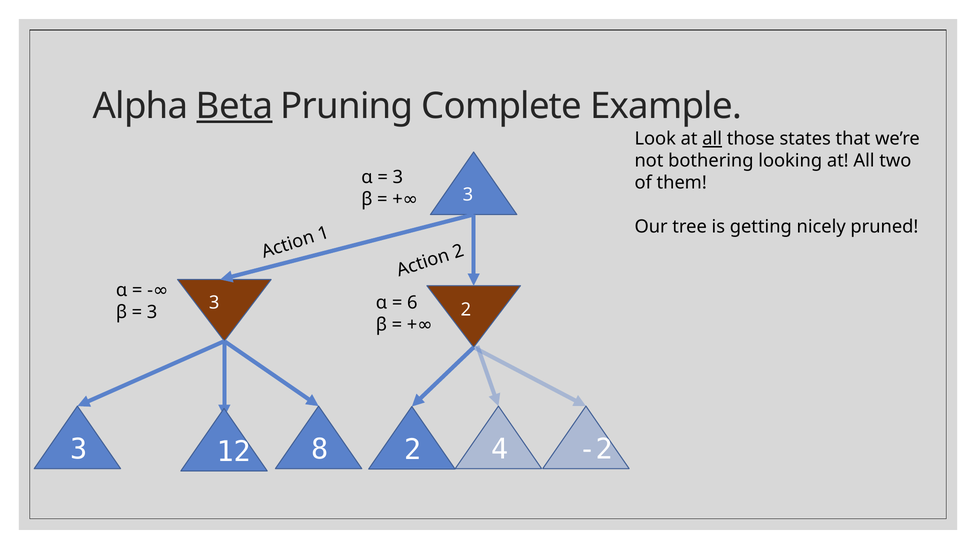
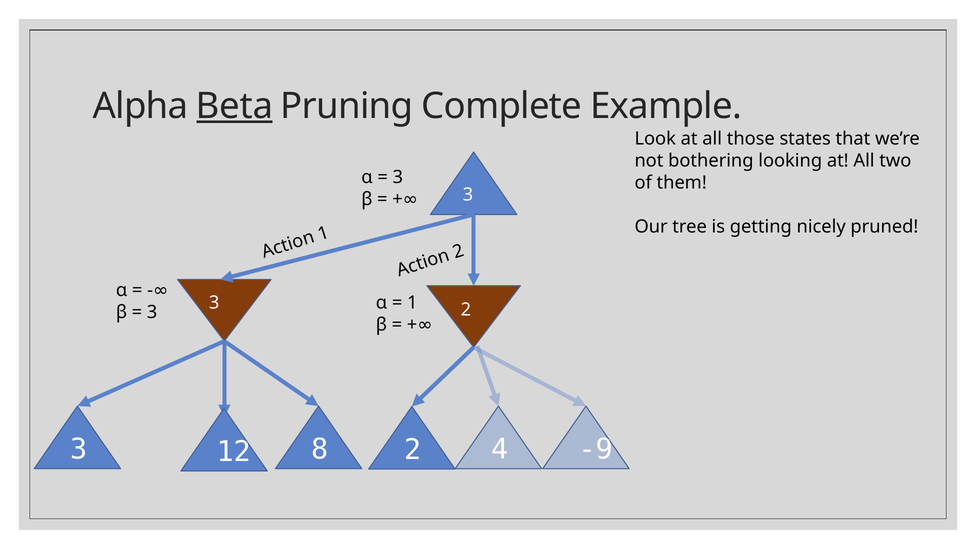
all underline: present -> none (712, 139)
6: 6 -> 1 (412, 303)
-2: -2 -> -9 (596, 449)
